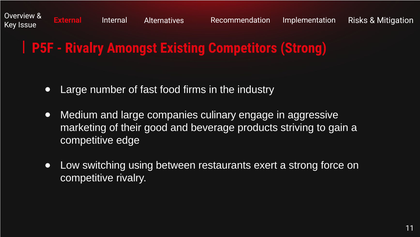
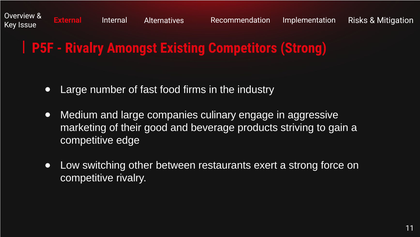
using: using -> other (141, 165)
